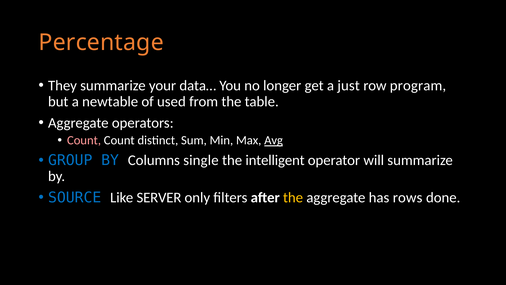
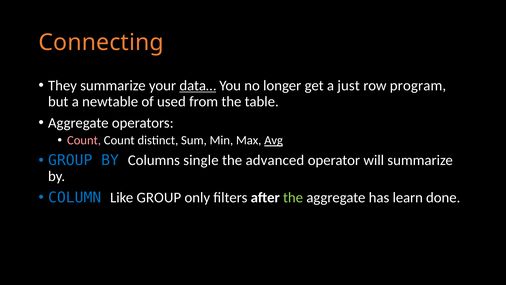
Percentage: Percentage -> Connecting (101, 43)
data… underline: none -> present (198, 86)
intelligent: intelligent -> advanced (275, 160)
SOURCE: SOURCE -> COLUMN (75, 197)
Like SERVER: SERVER -> GROUP (159, 197)
the colour: yellow -> light green (293, 197)
rows: rows -> learn (408, 197)
